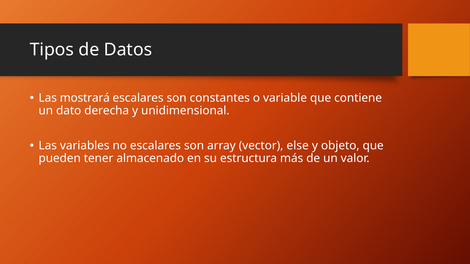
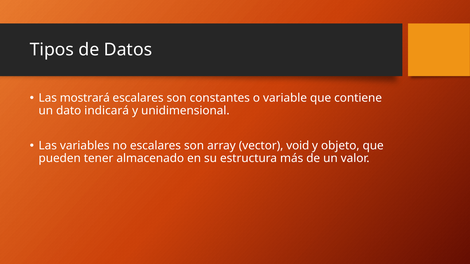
derecha: derecha -> indicará (107, 111)
else: else -> void (298, 146)
